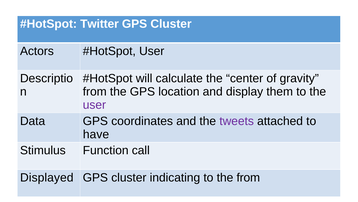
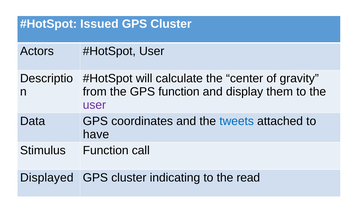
Twitter: Twitter -> Issued (99, 24)
GPS location: location -> function (179, 91)
tweets colour: purple -> blue (237, 121)
the from: from -> read (248, 177)
